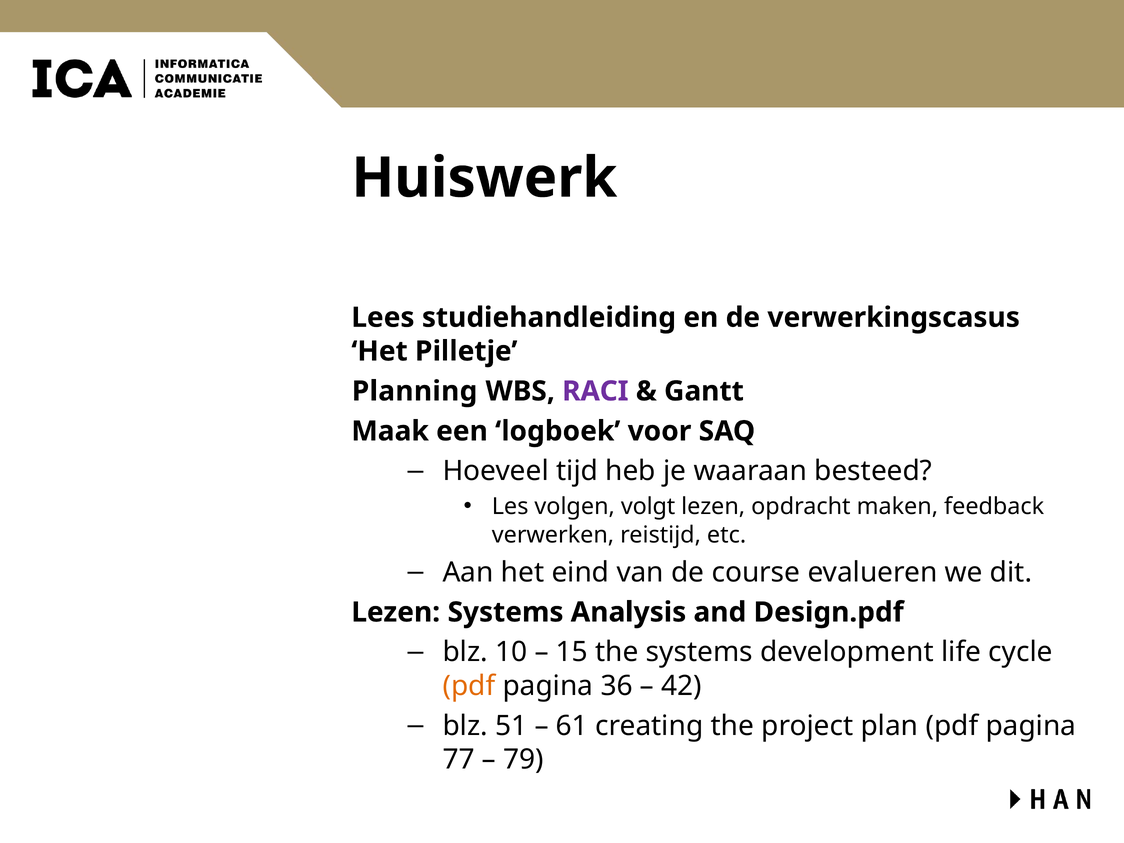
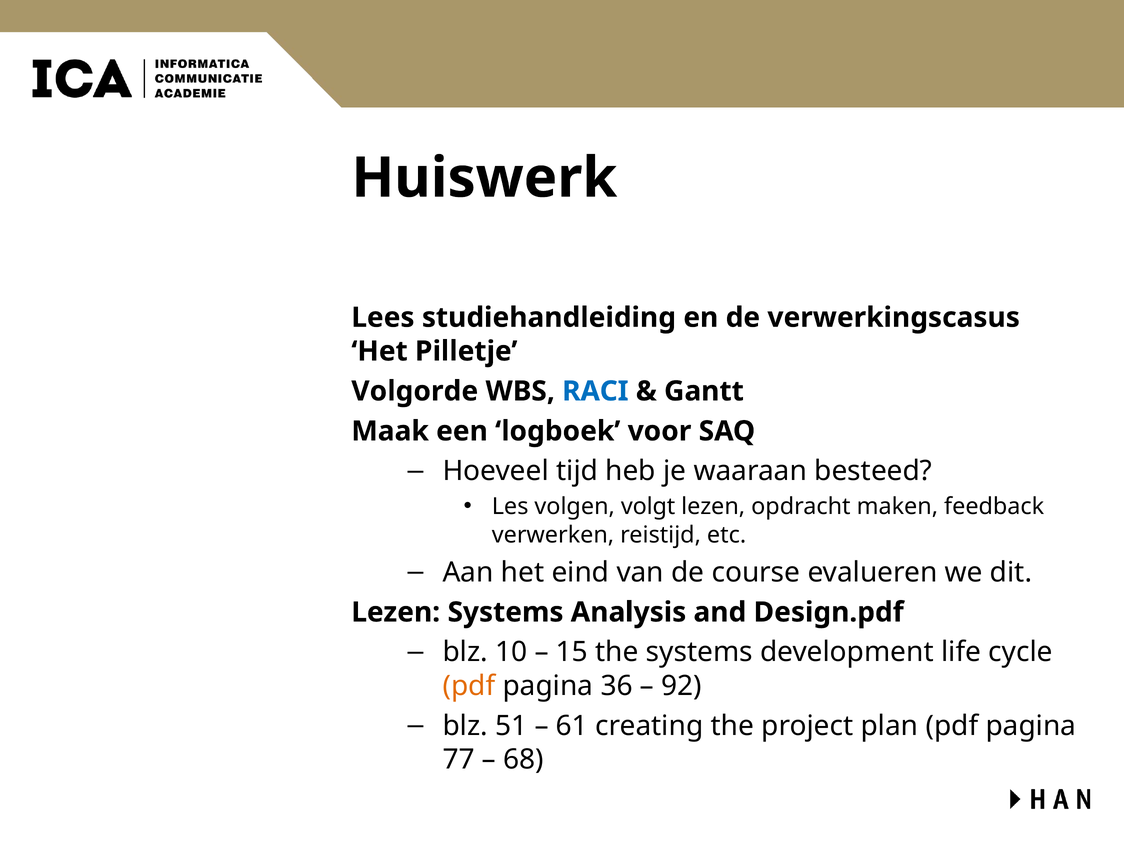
Planning: Planning -> Volgorde (415, 391)
RACI colour: purple -> blue (595, 391)
42: 42 -> 92 (681, 686)
79: 79 -> 68 (524, 760)
